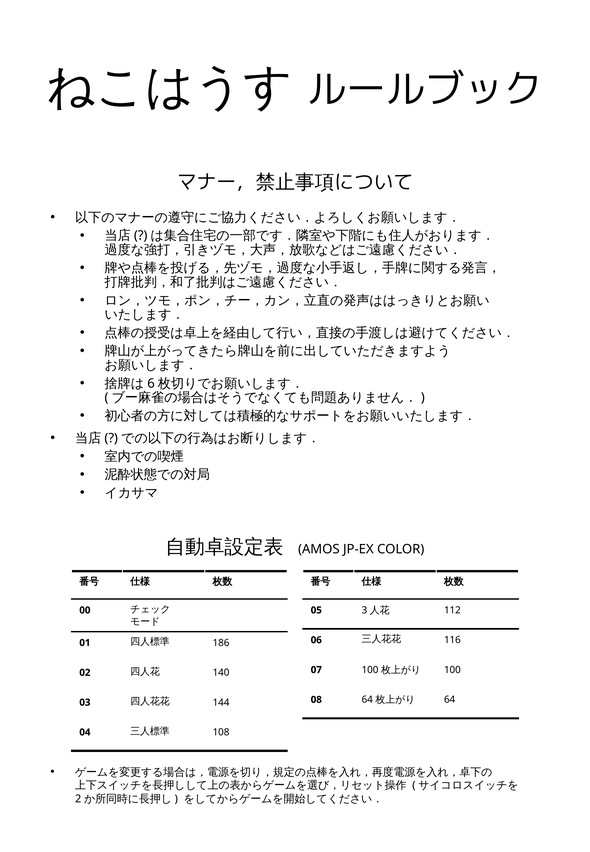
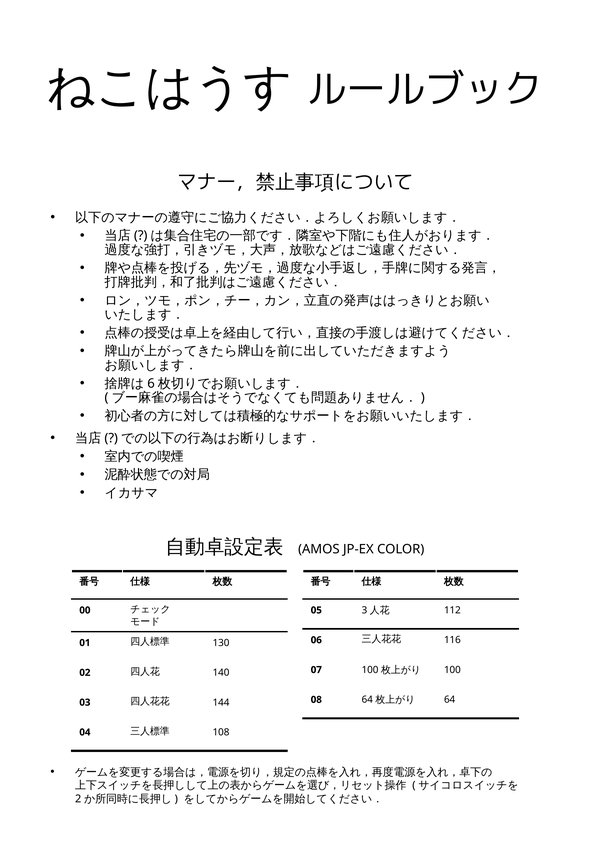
186: 186 -> 130 (221, 643)
